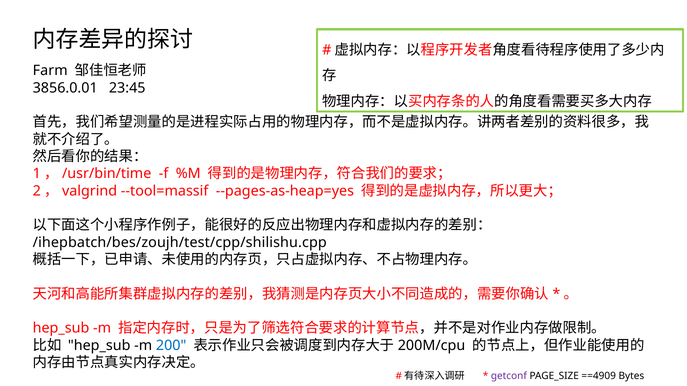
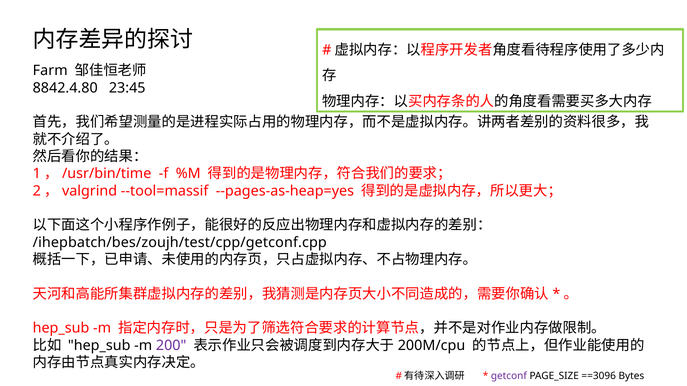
3856.0.01: 3856.0.01 -> 8842.4.80 (65, 88)
/ihepbatch/bes/zoujh/test/cpp/shilishu.cpp: /ihepbatch/bes/zoujh/test/cpp/shilishu.cpp -> /ihepbatch/bes/zoujh/test/cpp/getconf.cpp (180, 243)
200 colour: blue -> purple (171, 346)
==4909: ==4909 -> ==3096 (599, 377)
